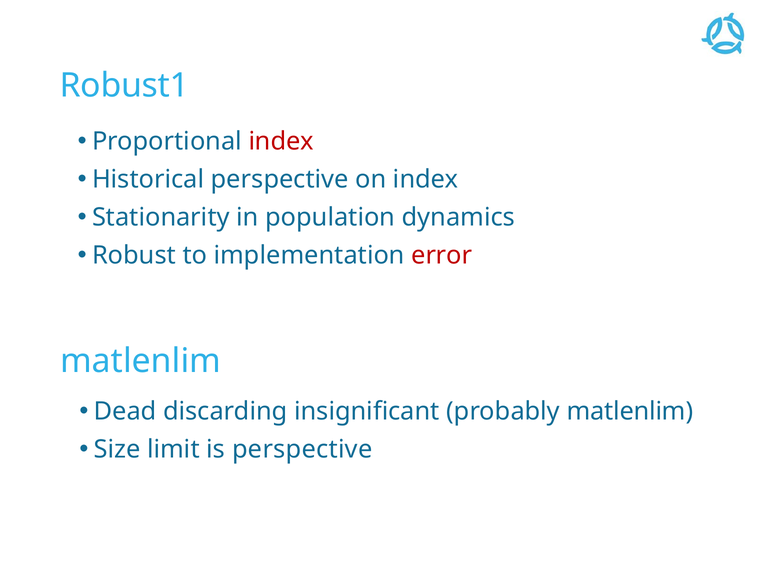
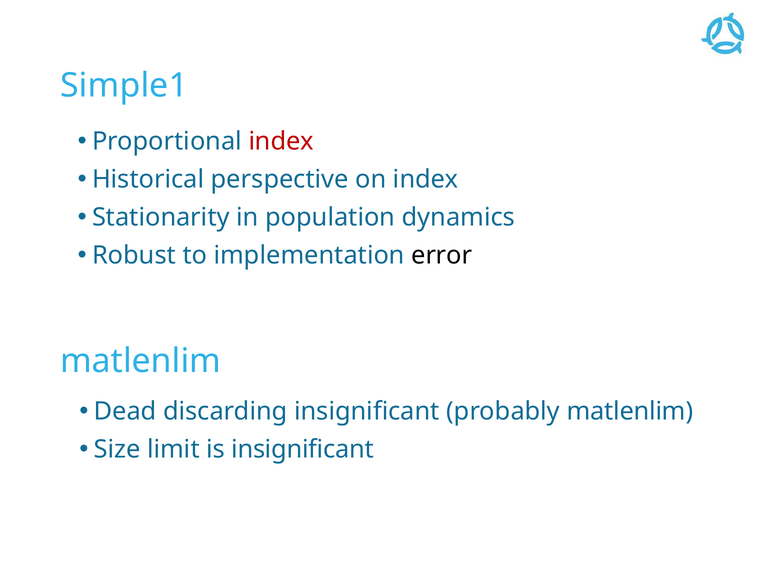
Robust1: Robust1 -> Simple1 (124, 86)
error colour: red -> black (442, 255)
is perspective: perspective -> insignificant (303, 450)
